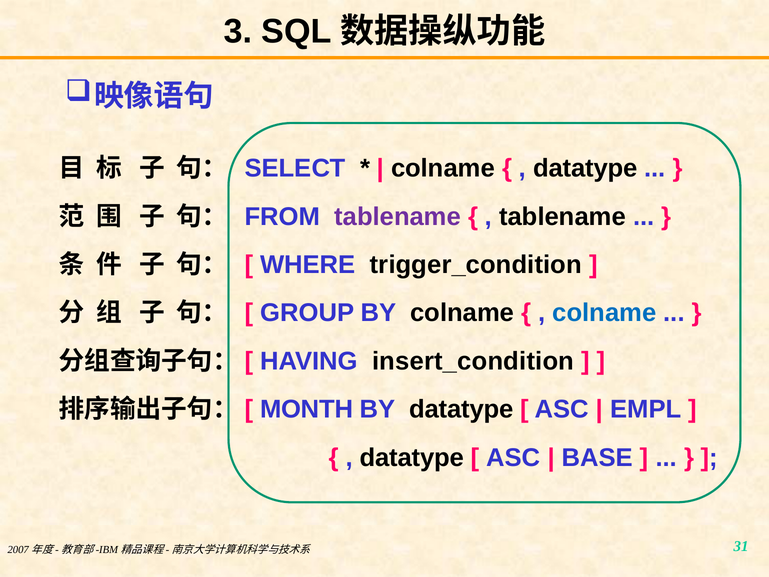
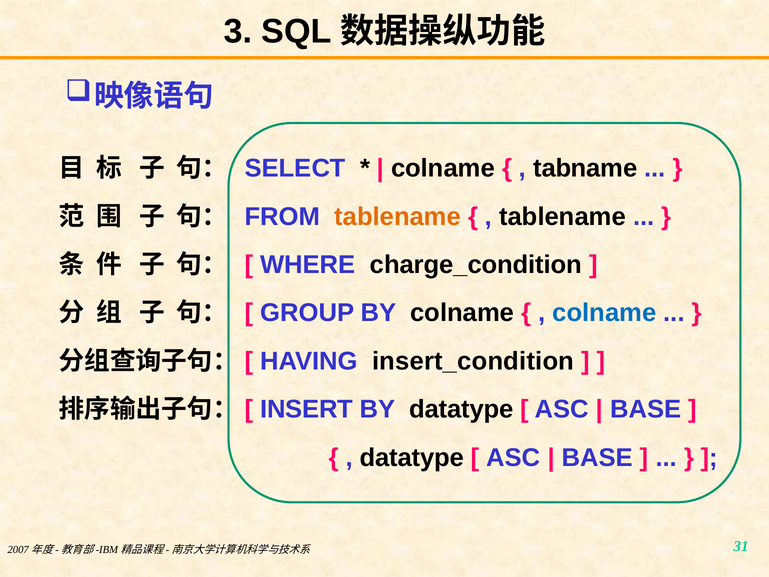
datatype: datatype -> tabname (585, 168)
tablename colour: purple -> orange (398, 217)
trigger_condition: trigger_condition -> charge_condition (476, 265)
MONTH: MONTH -> INSERT (307, 409)
EMPL: EMPL -> BASE (646, 409)
